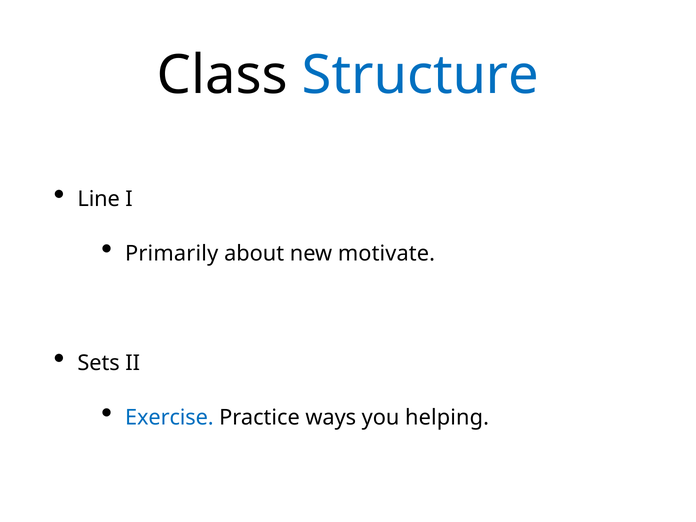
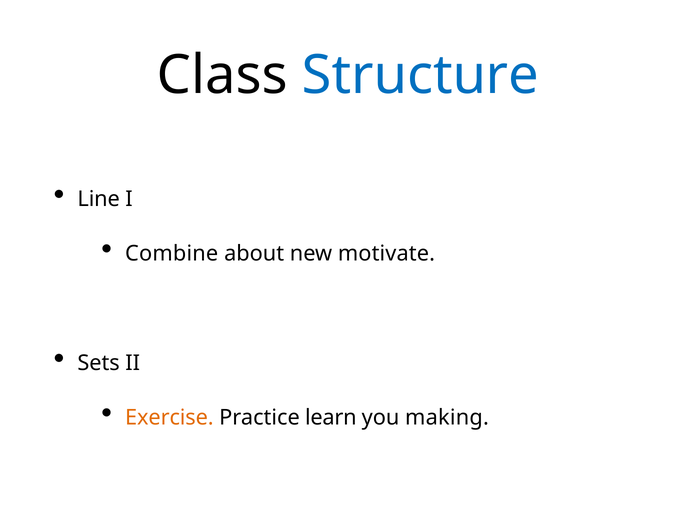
Primarily: Primarily -> Combine (172, 254)
Exercise colour: blue -> orange (169, 418)
ways: ways -> learn (331, 418)
helping: helping -> making (447, 418)
